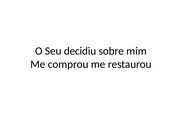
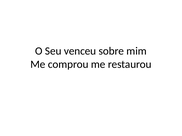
decidiu: decidiu -> venceu (80, 51)
